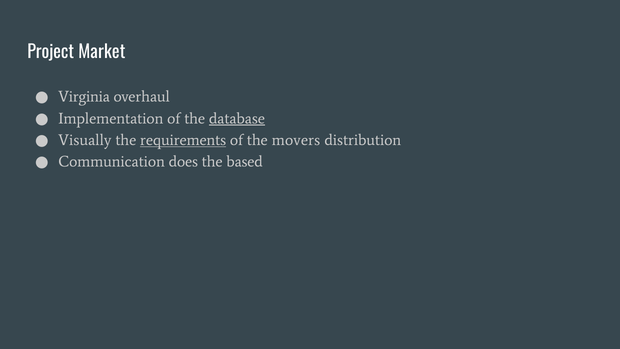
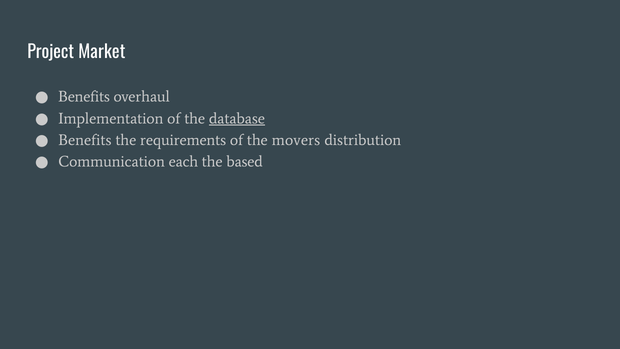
Virginia: Virginia -> Benefits (84, 97)
Visually: Visually -> Benefits (85, 140)
requirements underline: present -> none (183, 140)
does: does -> each (183, 162)
